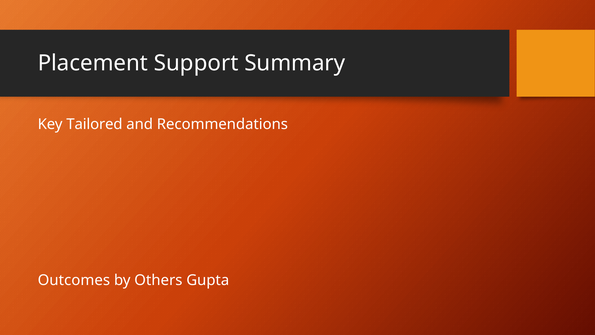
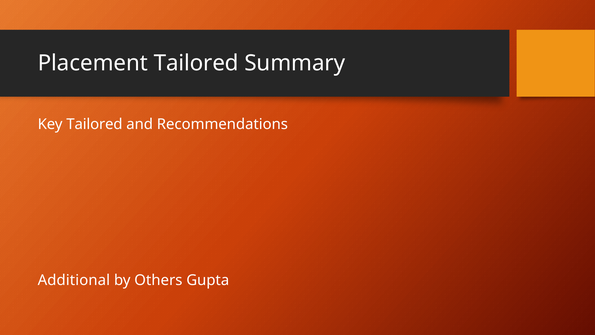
Placement Support: Support -> Tailored (196, 63)
Outcomes: Outcomes -> Additional (74, 280)
